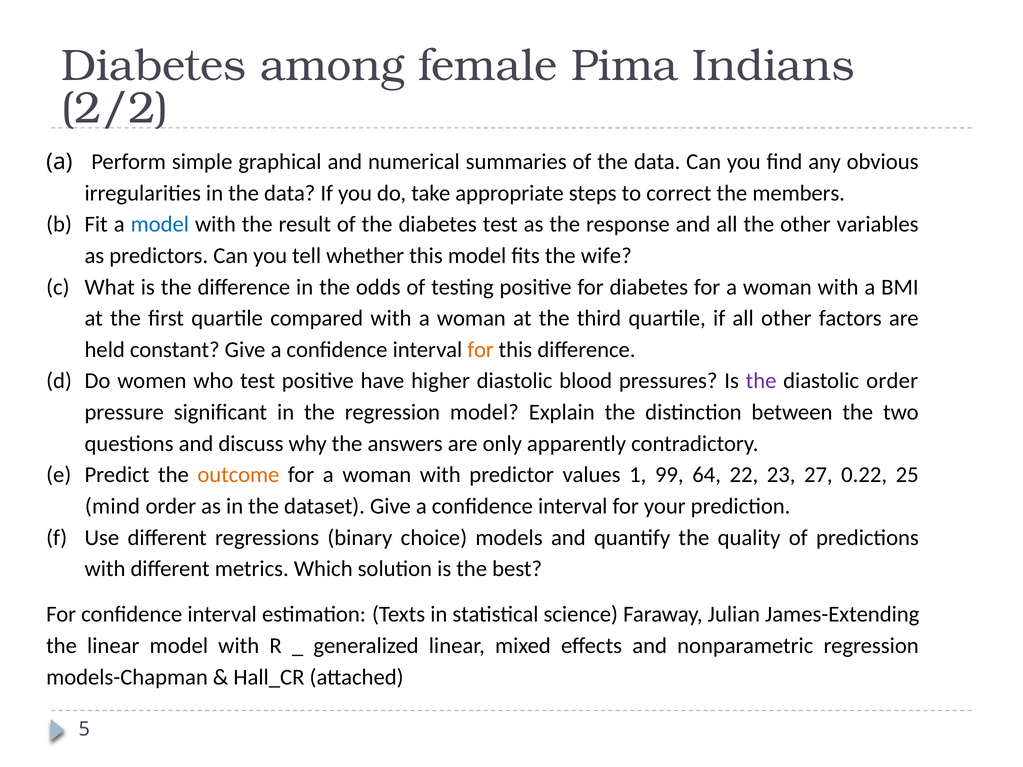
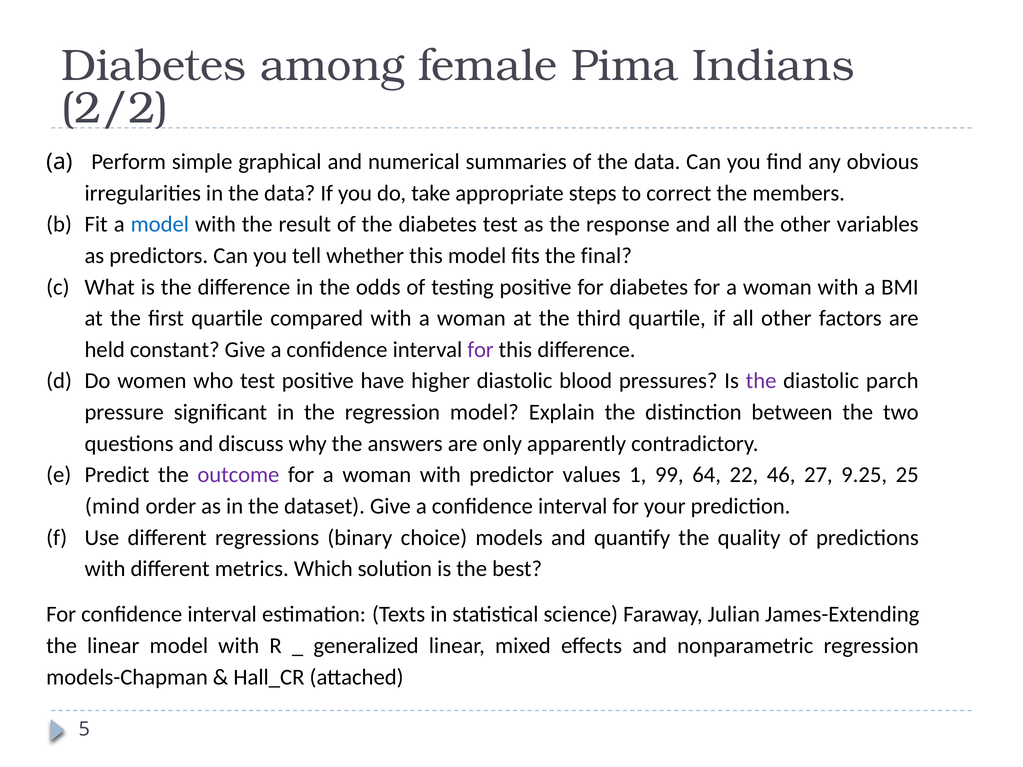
wife: wife -> final (606, 256)
for colour: orange -> purple (481, 350)
diastolic order: order -> parch (892, 381)
outcome colour: orange -> purple (238, 475)
23: 23 -> 46 (781, 475)
0.22: 0.22 -> 9.25 (864, 475)
